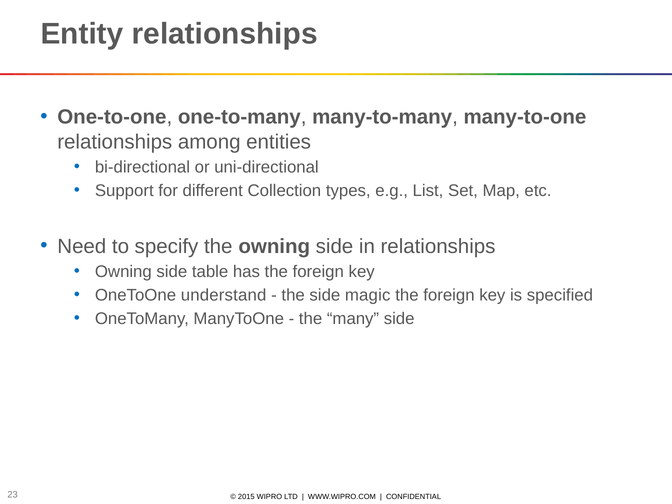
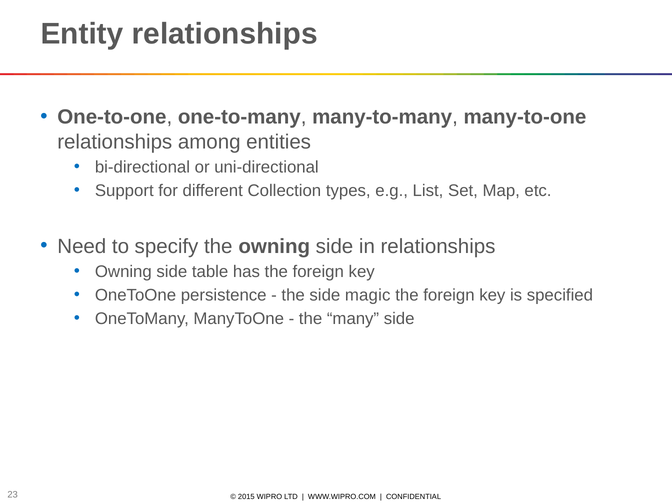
understand: understand -> persistence (224, 295)
